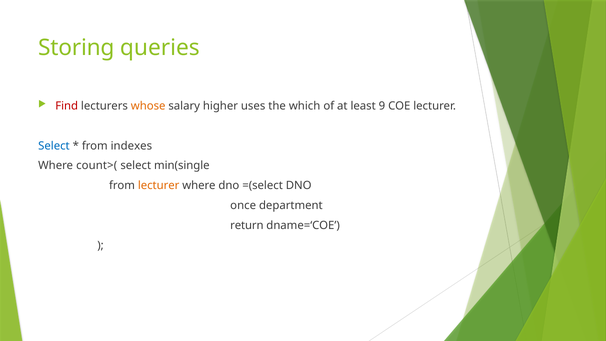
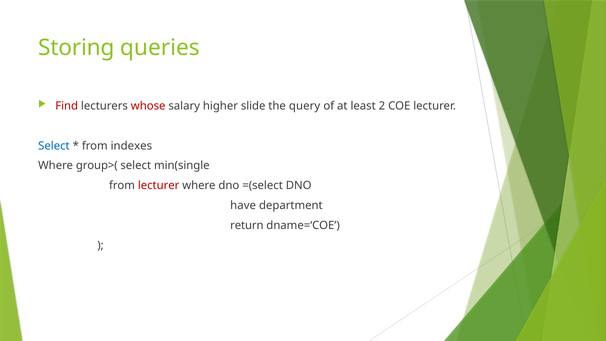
whose colour: orange -> red (148, 106)
uses: uses -> slide (253, 106)
which: which -> query (305, 106)
9: 9 -> 2 (382, 106)
count>(: count>( -> group>( (97, 166)
lecturer colour: orange -> red (159, 186)
once: once -> have (243, 206)
